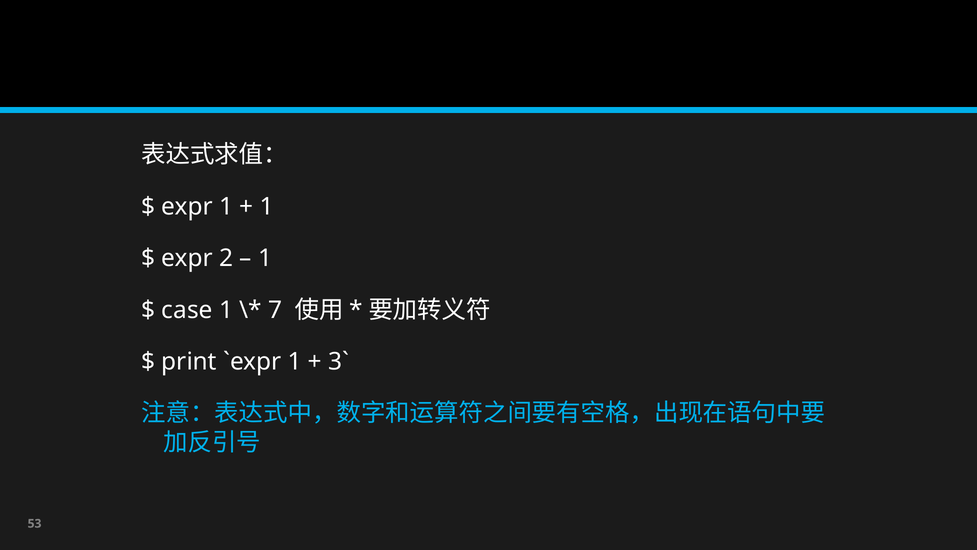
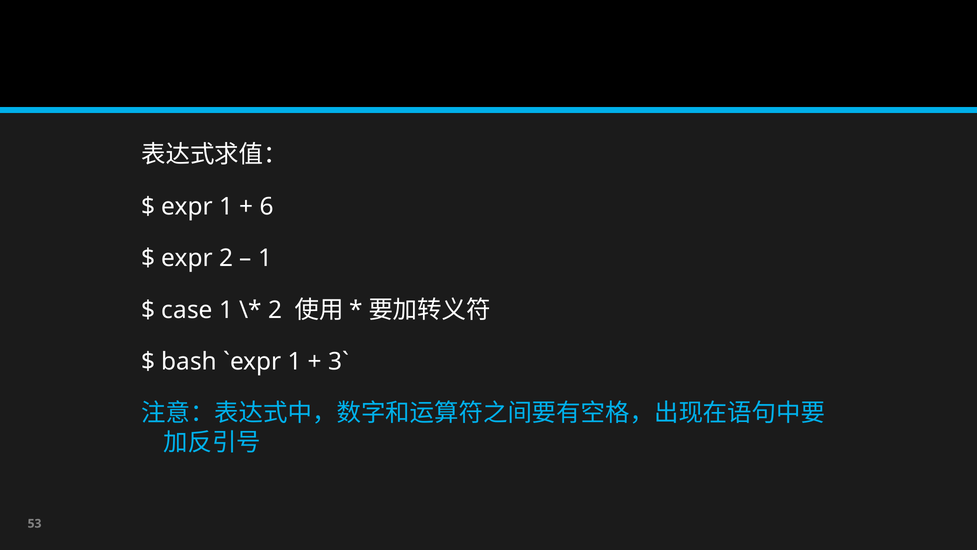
1: 1 -> 6 (267, 206)
7: 7 -> 2 (275, 310)
print: print -> bash (189, 361)
